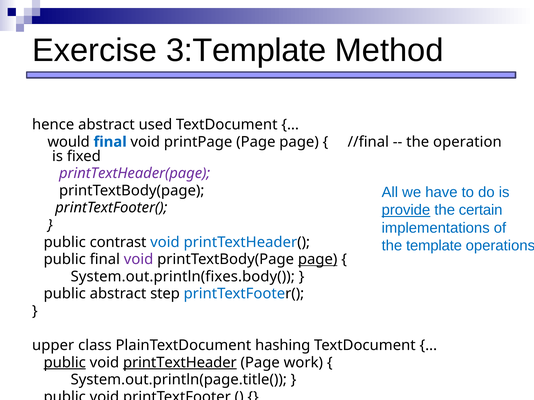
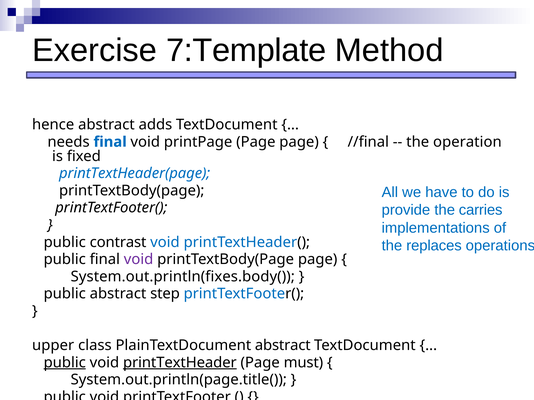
3:Template: 3:Template -> 7:Template (246, 50)
used: used -> adds (155, 125)
would: would -> needs (69, 142)
printTextHeader(page colour: purple -> blue (135, 174)
provide underline: present -> none (406, 210)
certain: certain -> carries (481, 210)
template: template -> replaces (434, 246)
page underline: present -> none (318, 260)
PlainTextDocument hashing: hashing -> abstract (283, 346)
work: work -> must (303, 363)
